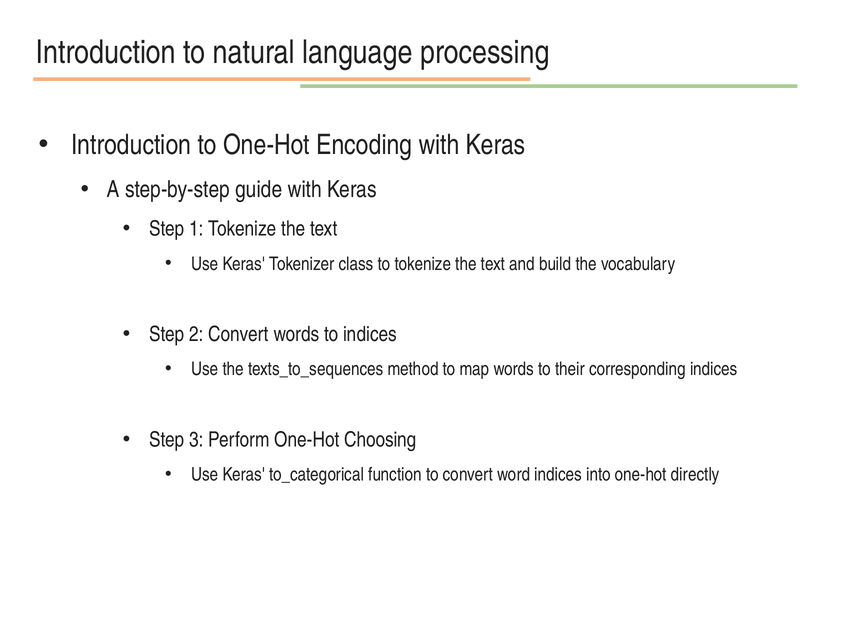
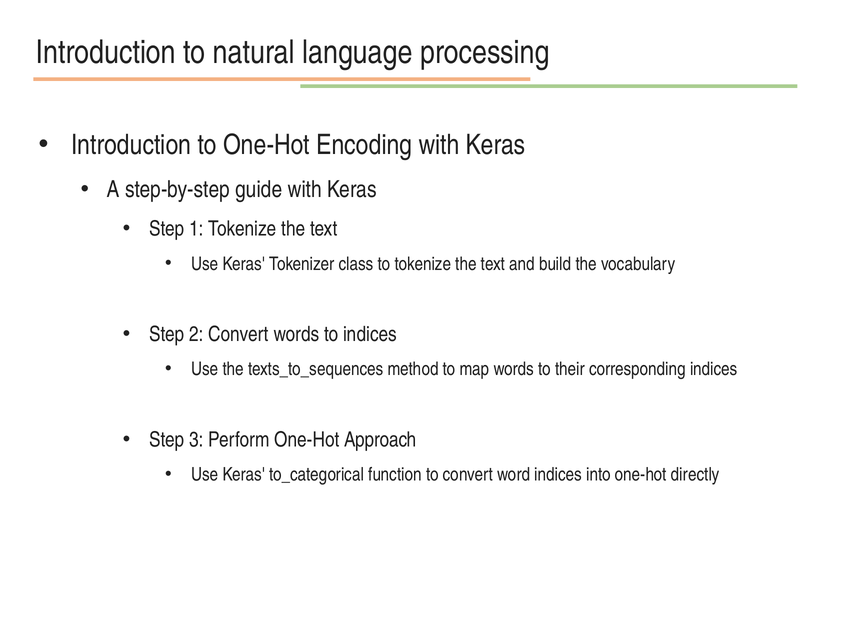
Choosing: Choosing -> Approach (380, 439)
